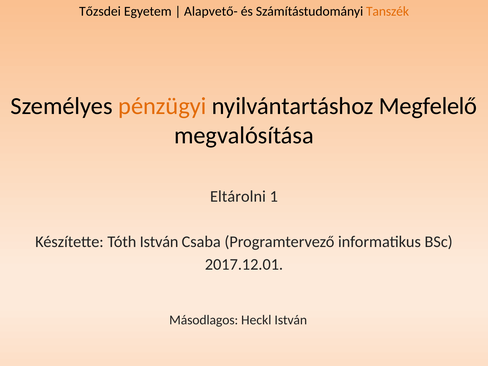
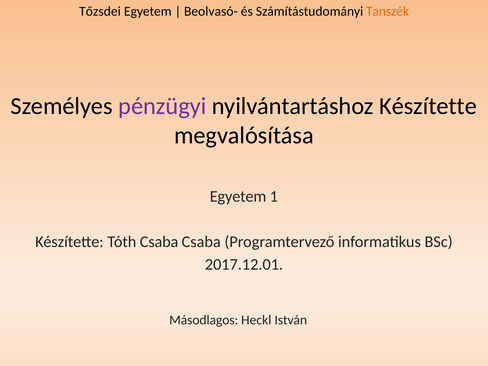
Alapvető-: Alapvető- -> Beolvasó- (211, 11)
pénzügyi colour: orange -> purple (162, 106)
nyilvántartáshoz Megfelelő: Megfelelő -> Készítette (428, 106)
Eltárolni: Eltárolni -> Egyetem (238, 196)
Tóth István: István -> Csaba (159, 242)
